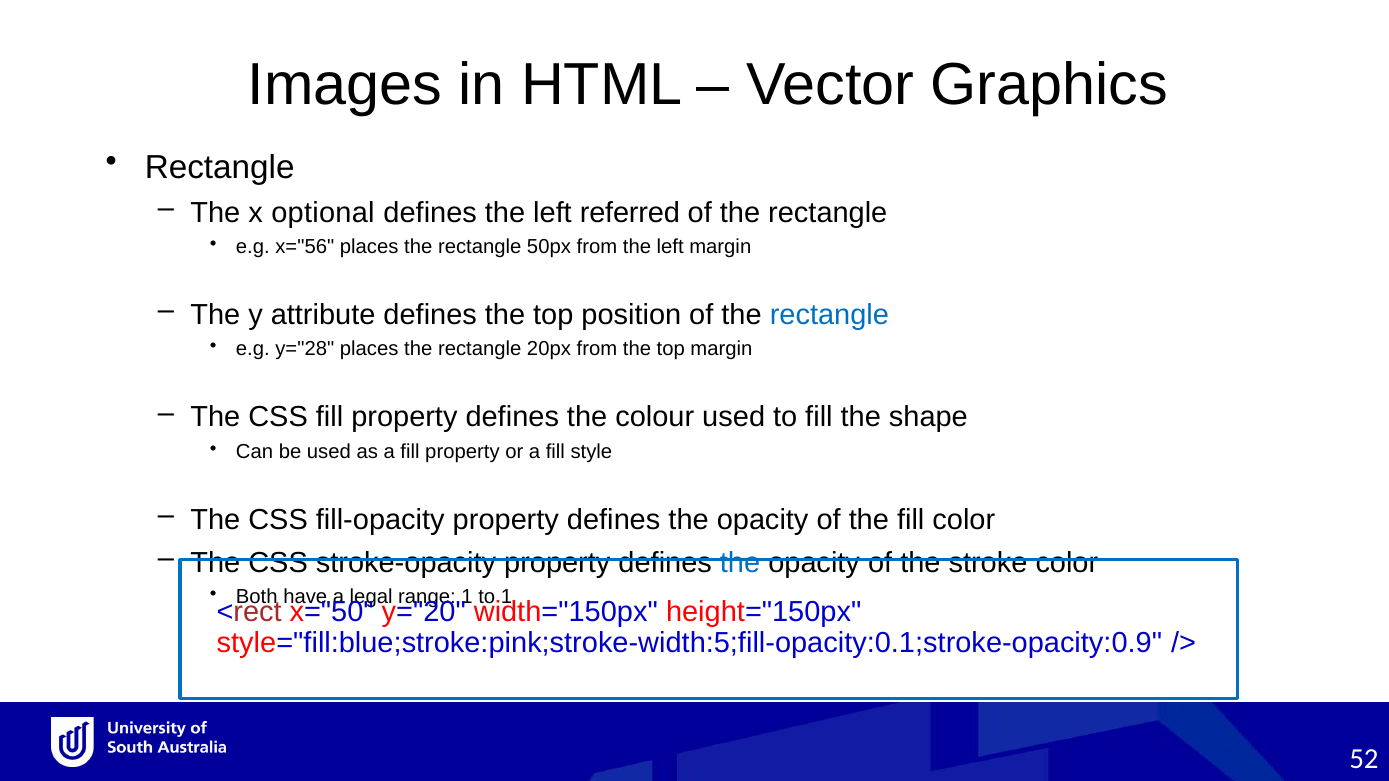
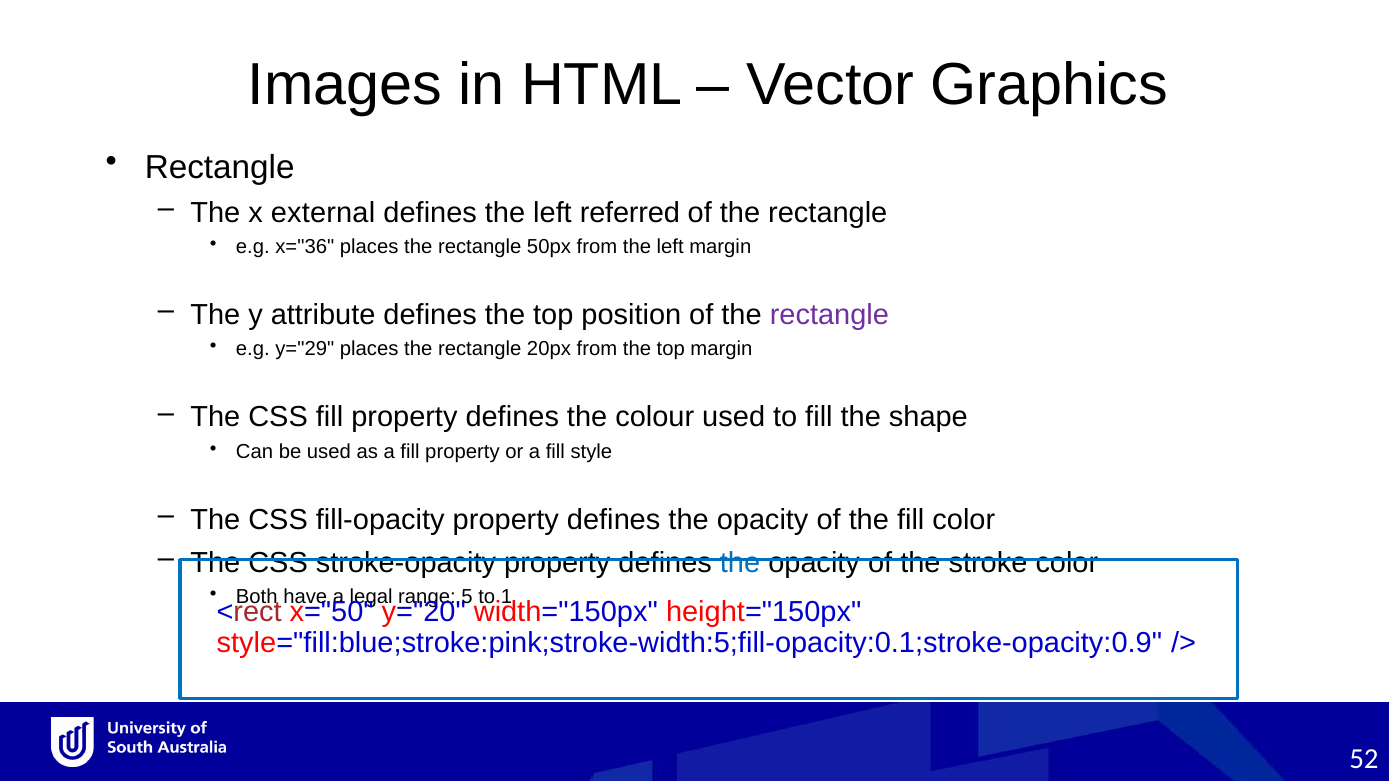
optional: optional -> external (323, 213)
x="56: x="56 -> x="36 (305, 247)
rectangle colour: blue -> purple (829, 315)
y="28: y="28 -> y="29 (305, 349)
1: 1 -> 5 (467, 597)
